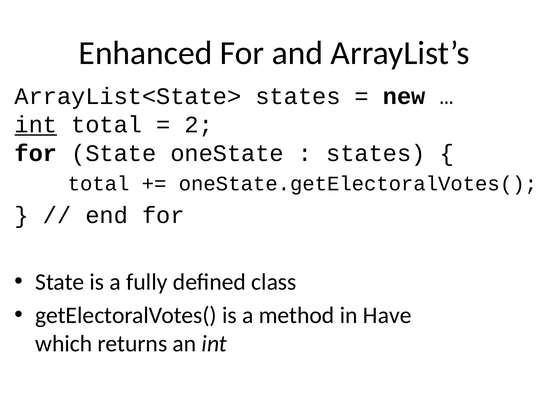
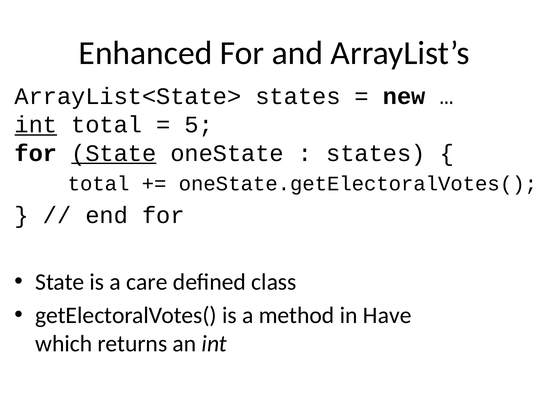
2: 2 -> 5 (199, 125)
State underline: none -> present (114, 153)
fully: fully -> care (147, 282)
